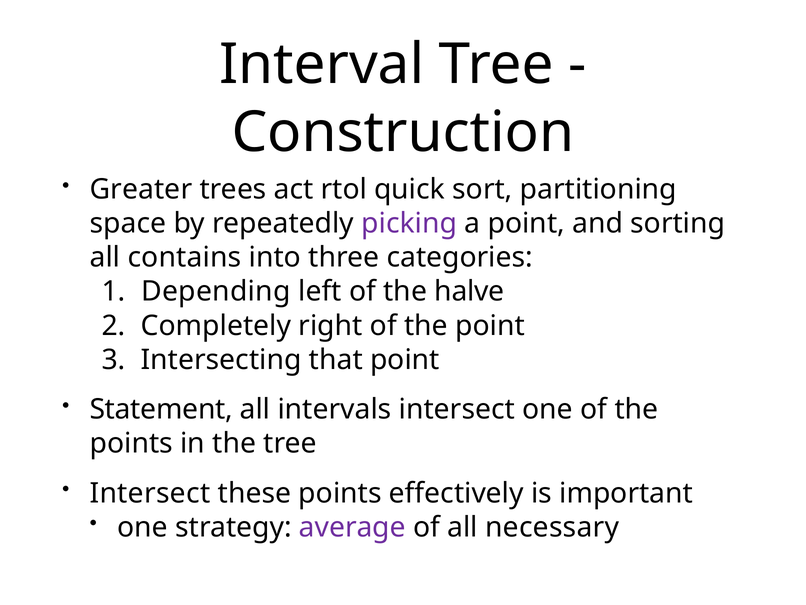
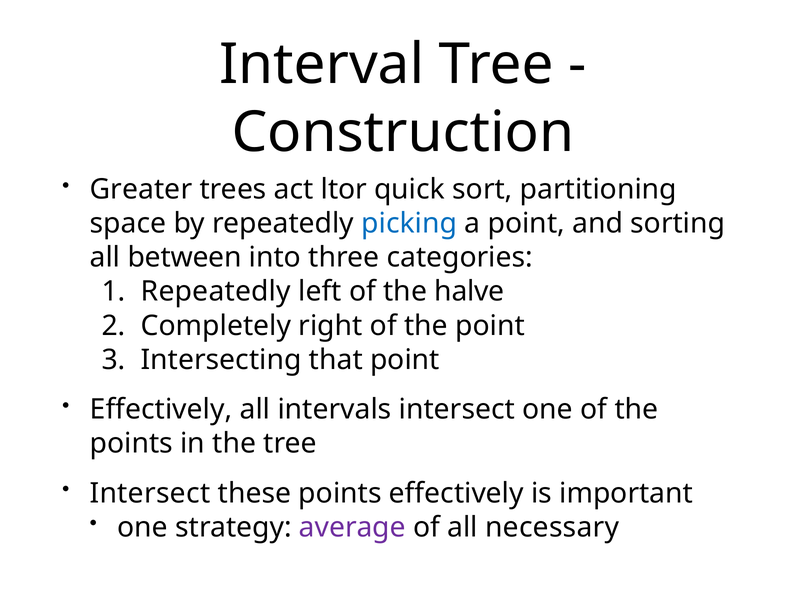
rtol: rtol -> ltor (344, 189)
picking colour: purple -> blue (409, 223)
contains: contains -> between (185, 257)
Depending: Depending -> Repeatedly (216, 291)
Statement: Statement -> Effectively (161, 409)
